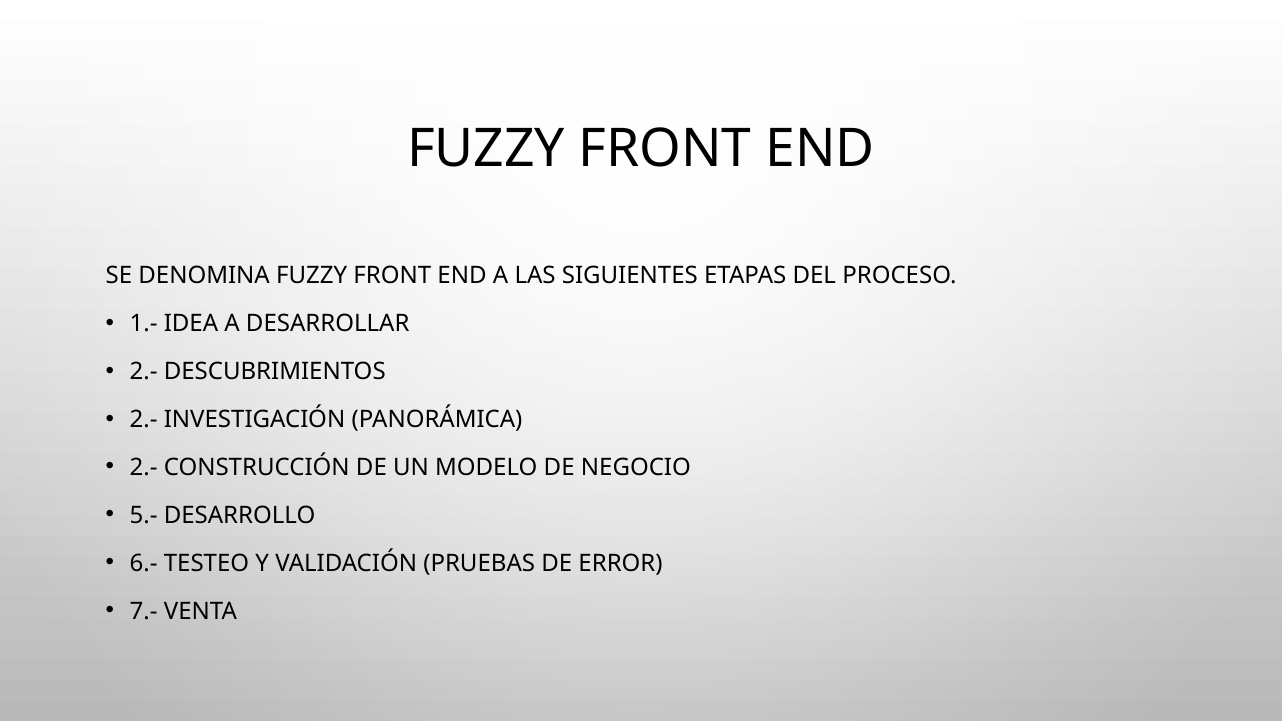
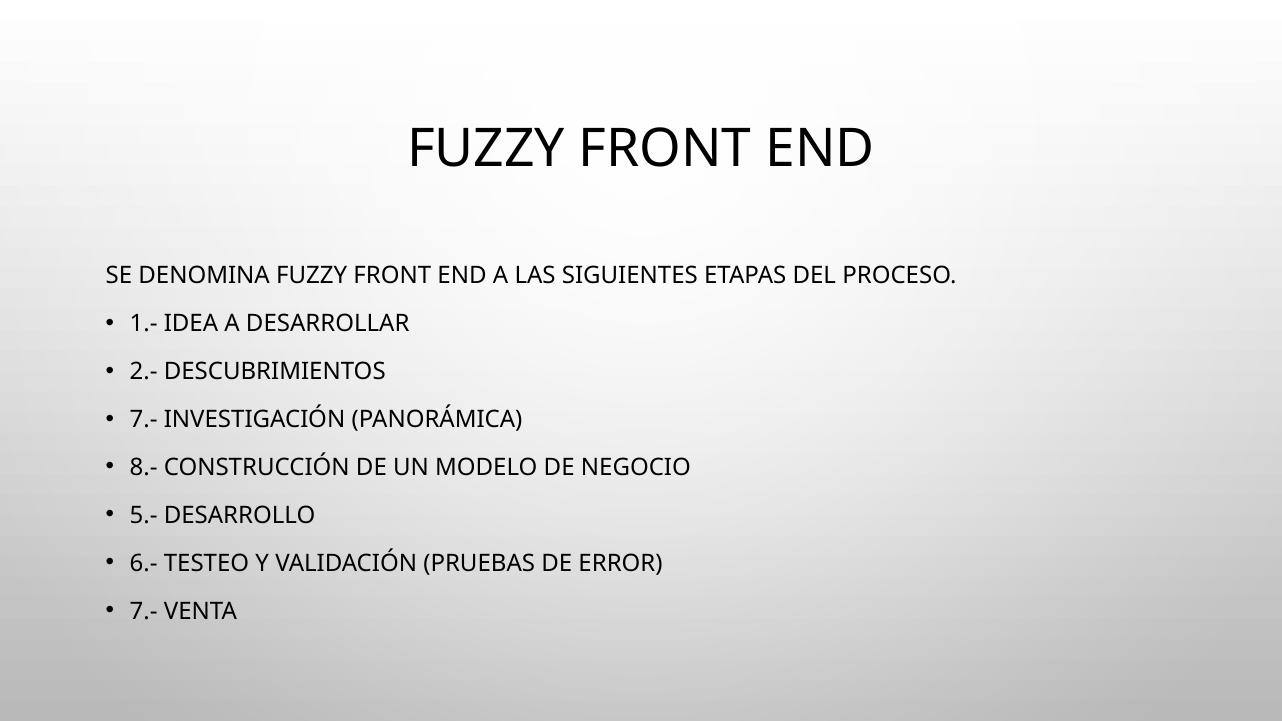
2.-: 2.- -> 7.- (144, 419)
2.-: 2.- -> 8.- (144, 467)
